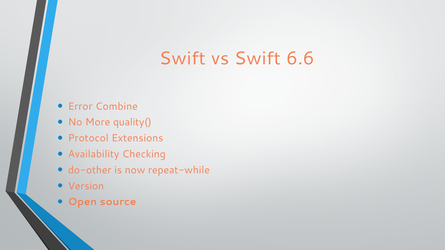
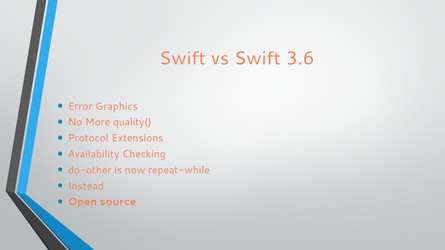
6.6: 6.6 -> 3.6 (300, 58)
Combine: Combine -> Graphics (117, 106)
Version: Version -> Instead (86, 186)
